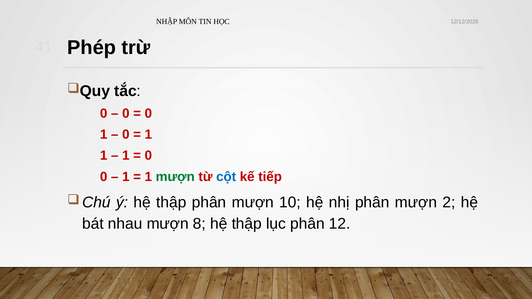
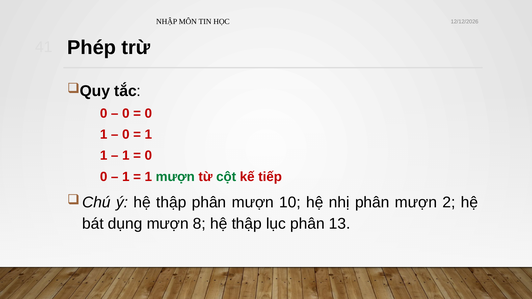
cột colour: blue -> green (226, 177)
nhau: nhau -> dụng (125, 224)
12: 12 -> 13 (340, 224)
